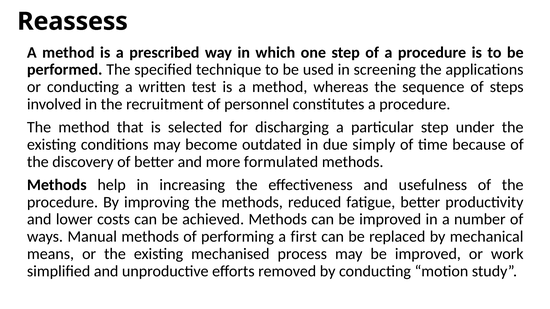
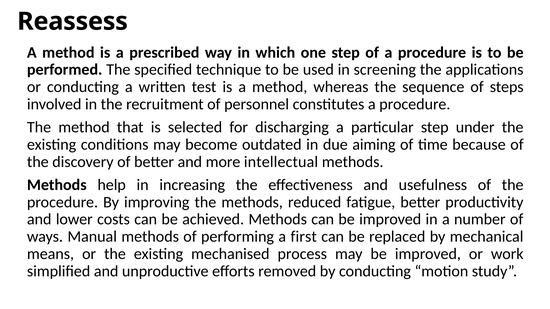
simply: simply -> aiming (374, 145)
formulated: formulated -> intellectual (281, 162)
